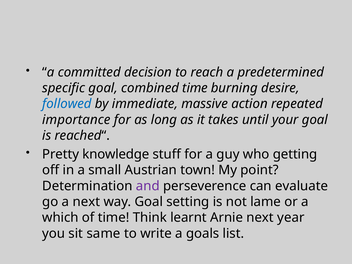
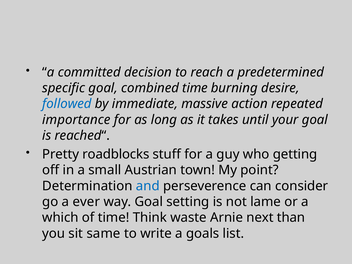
knowledge: knowledge -> roadblocks (116, 154)
and colour: purple -> blue (148, 186)
evaluate: evaluate -> consider (302, 186)
a next: next -> ever (86, 202)
learnt: learnt -> waste (188, 218)
year: year -> than (291, 218)
